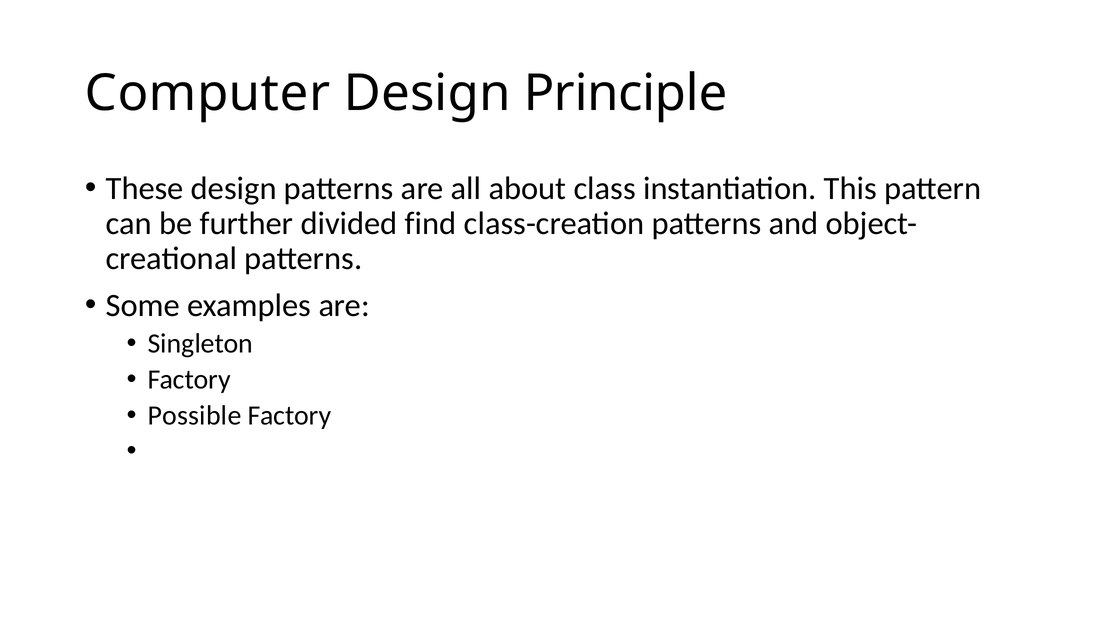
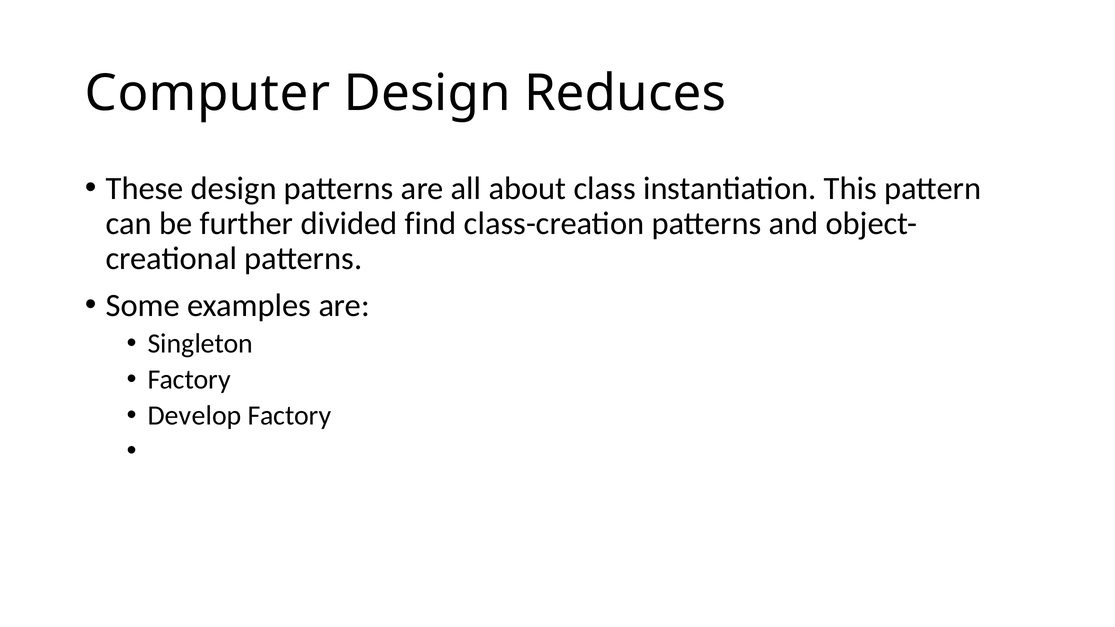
Principle: Principle -> Reduces (625, 94)
Possible: Possible -> Develop (195, 416)
